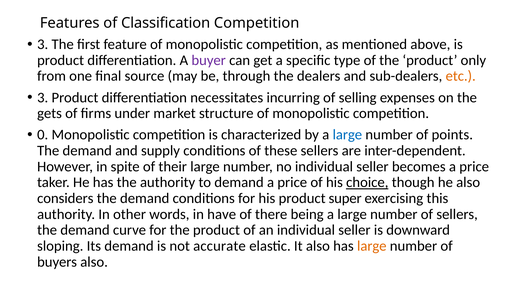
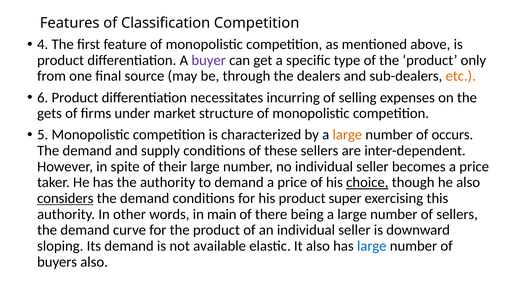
3: 3 -> 4 (43, 44)
3: 3 -> 6 (43, 98)
0: 0 -> 5 (43, 135)
large colour: blue -> orange (347, 135)
points: points -> occurs (452, 135)
considers underline: none -> present (65, 198)
have: have -> main (222, 214)
accurate: accurate -> available (220, 246)
large colour: orange -> blue (372, 246)
